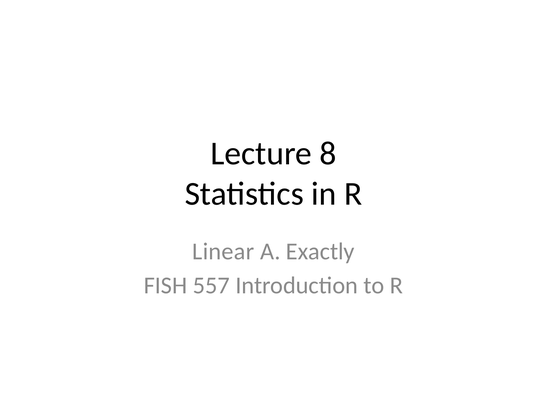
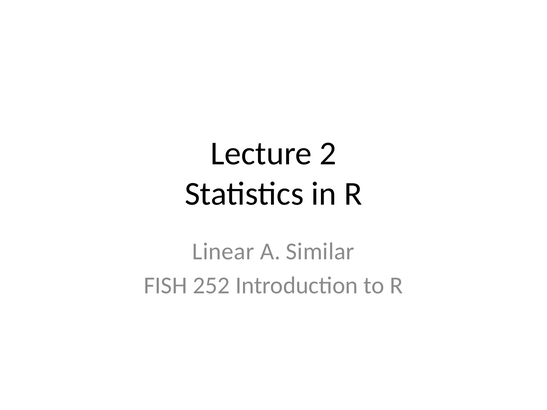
8: 8 -> 2 (328, 154)
Exactly: Exactly -> Similar (320, 251)
557: 557 -> 252 (211, 286)
